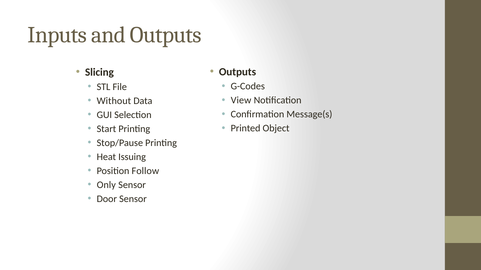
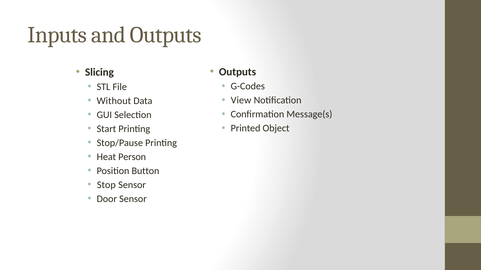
Issuing: Issuing -> Person (132, 157)
Follow: Follow -> Button (145, 171)
Only: Only -> Stop (106, 185)
